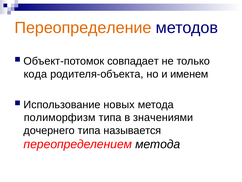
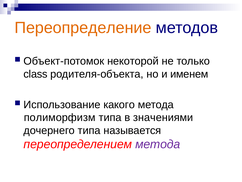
совпадает: совпадает -> некоторой (133, 61)
кода: кода -> сlass (35, 74)
новых: новых -> какого (119, 104)
метода colour: black -> purple (158, 144)
